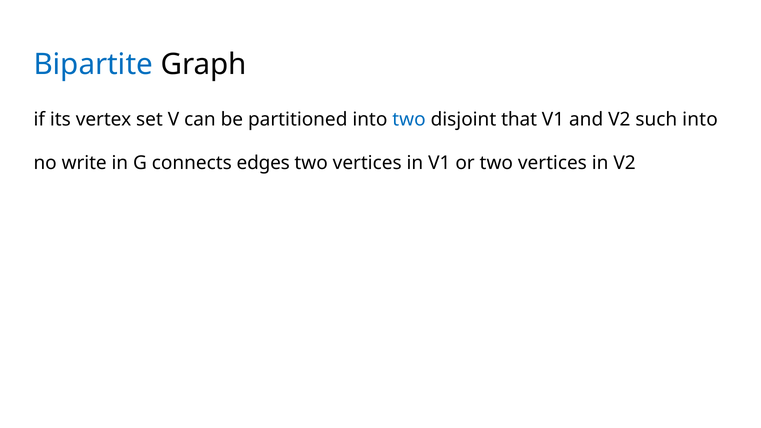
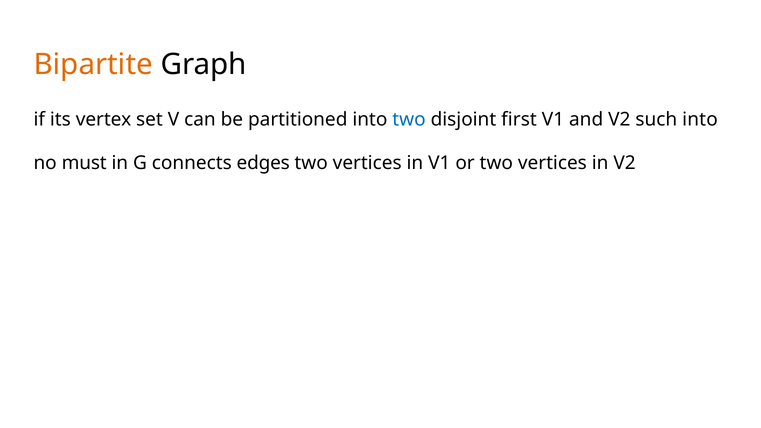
Bipartite colour: blue -> orange (93, 64)
that: that -> first (519, 120)
write: write -> must (84, 163)
